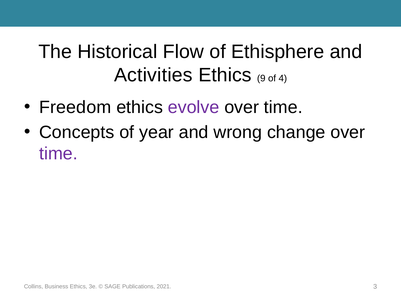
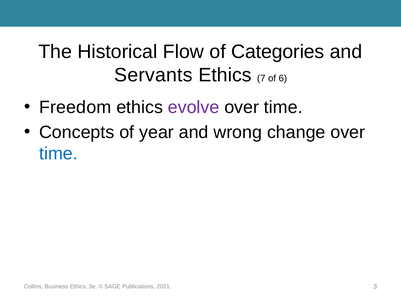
Ethisphere: Ethisphere -> Categories (278, 52)
Activities: Activities -> Servants (153, 75)
9: 9 -> 7 (261, 79)
4: 4 -> 6 (283, 79)
time colour: purple -> blue (58, 154)
